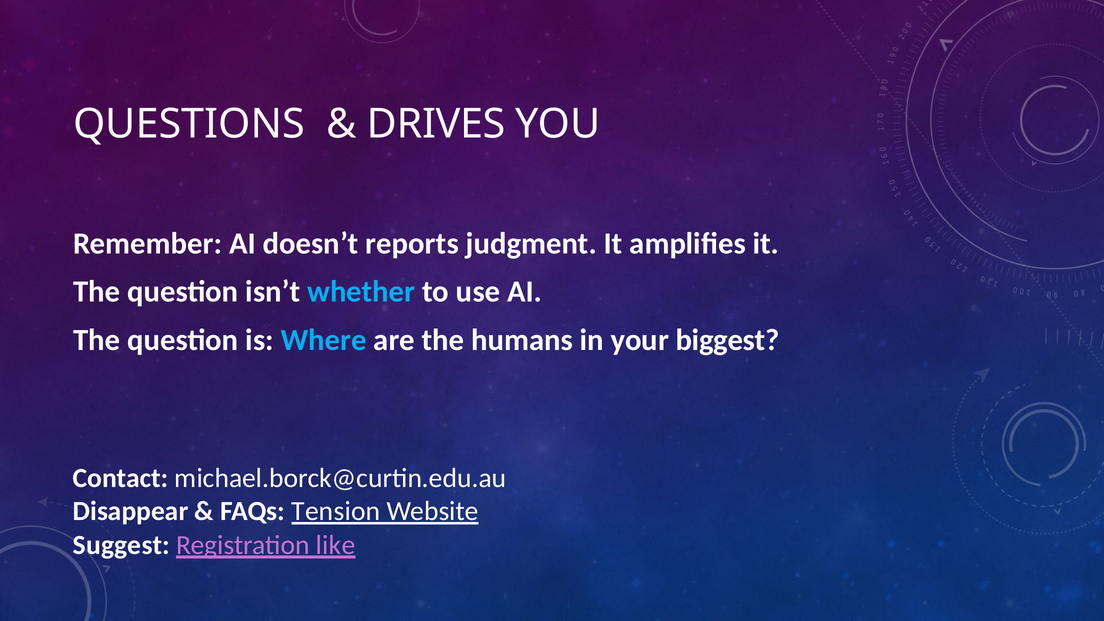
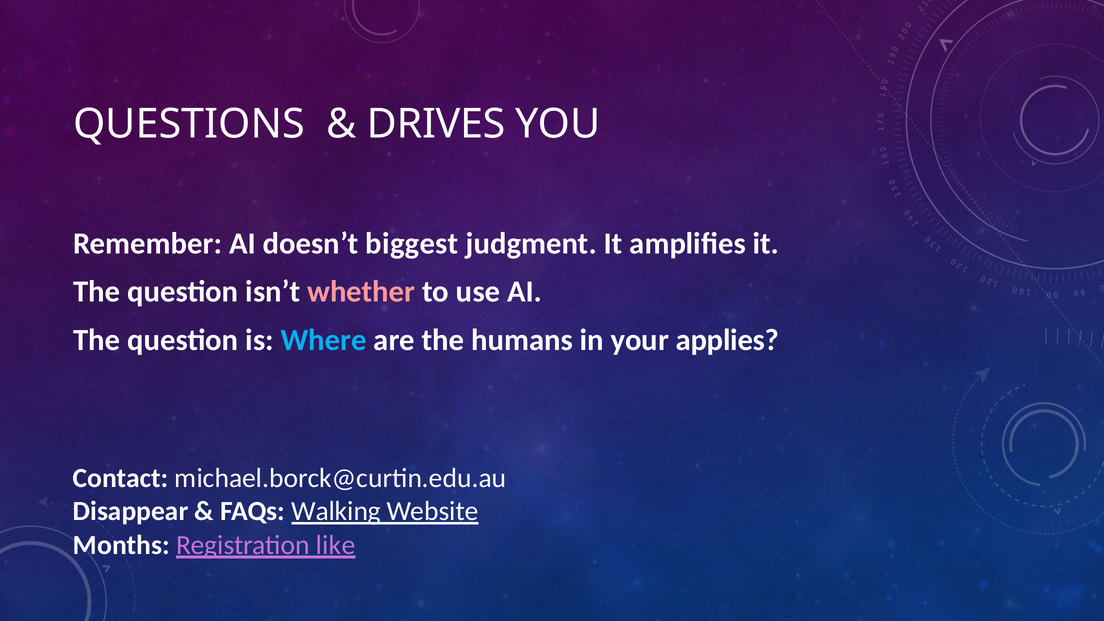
reports: reports -> biggest (412, 243)
whether colour: light blue -> pink (361, 292)
biggest: biggest -> applies (727, 340)
Tension: Tension -> Walking (336, 511)
Suggest: Suggest -> Months (121, 545)
